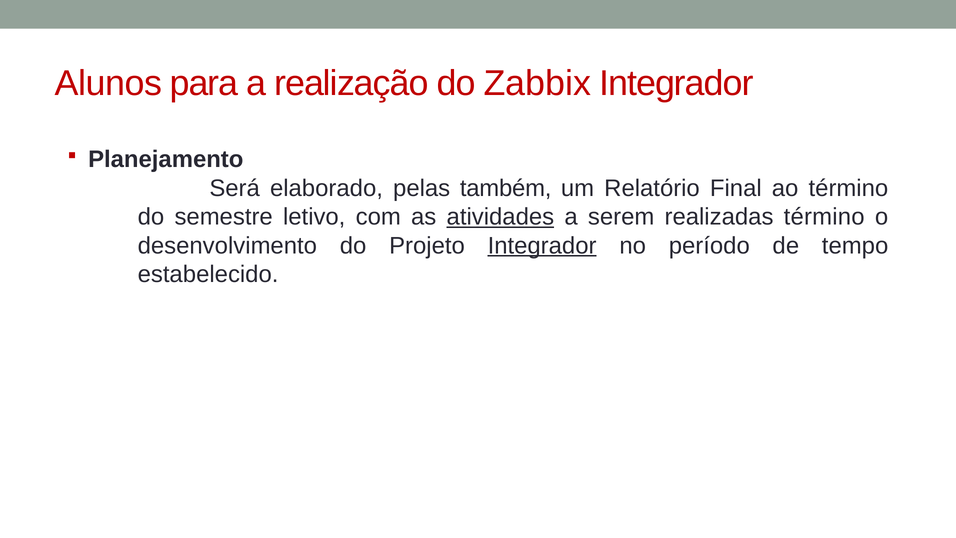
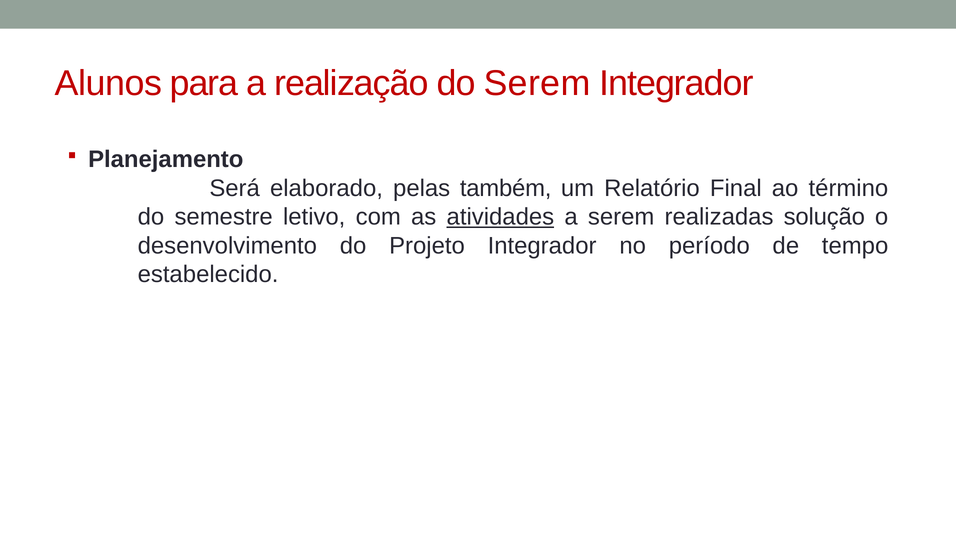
do Zabbix: Zabbix -> Serem (537, 83)
realizadas término: término -> solução (824, 217)
Integrador underline: present -> none (542, 246)
